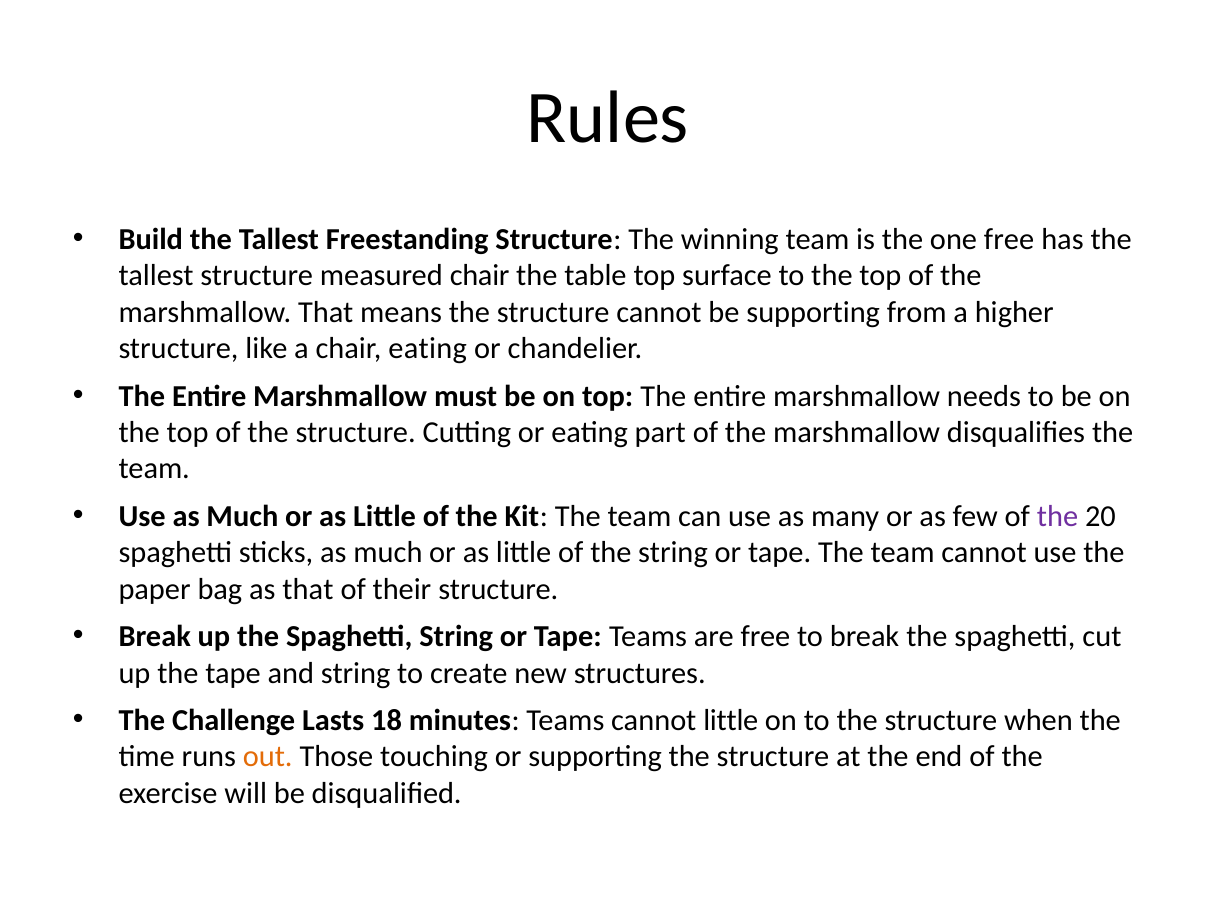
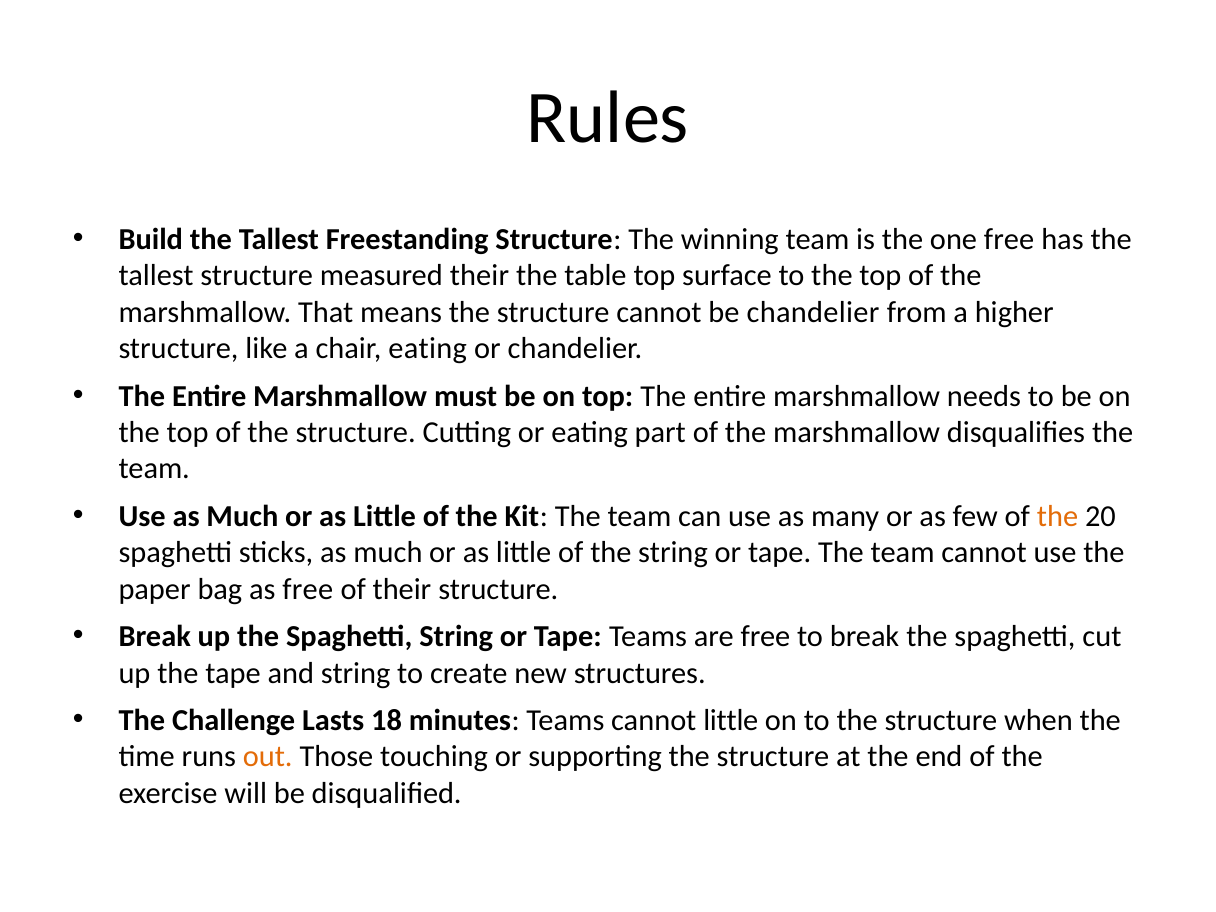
measured chair: chair -> their (479, 276)
be supporting: supporting -> chandelier (813, 312)
the colour: purple -> orange (1058, 516)
as that: that -> free (308, 589)
